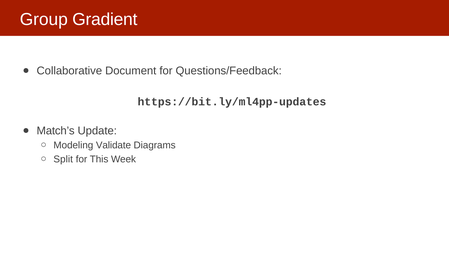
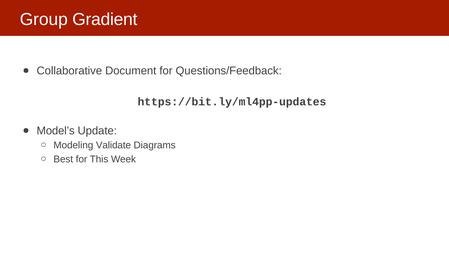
Match’s: Match’s -> Model’s (56, 131)
Split: Split -> Best (63, 159)
